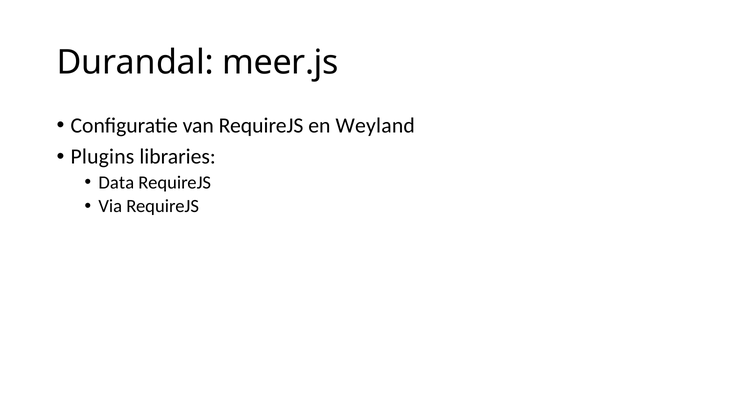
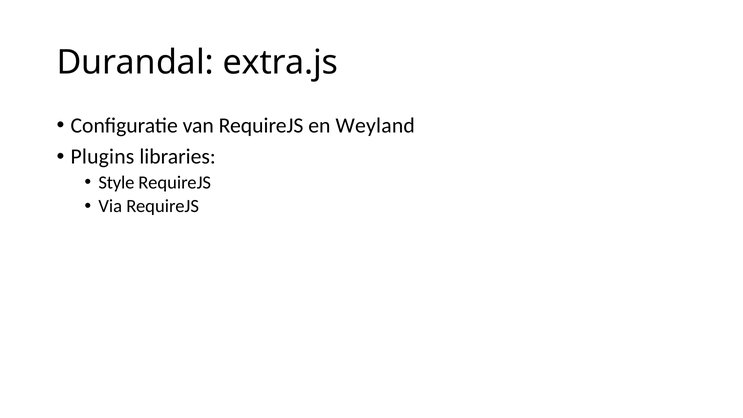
meer.js: meer.js -> extra.js (280, 62)
Data: Data -> Style (116, 182)
